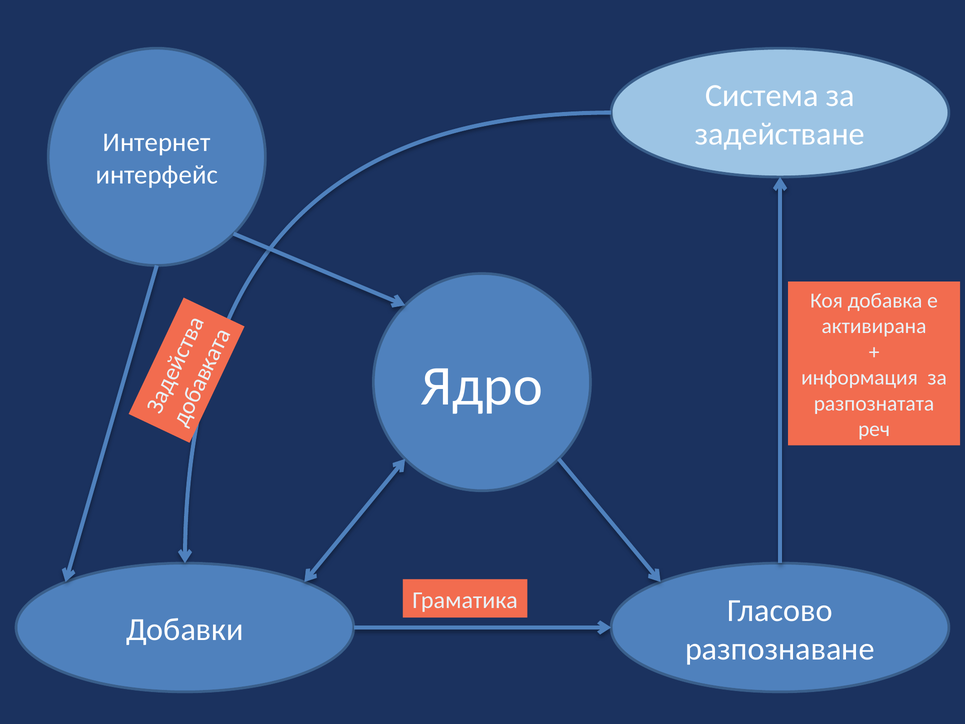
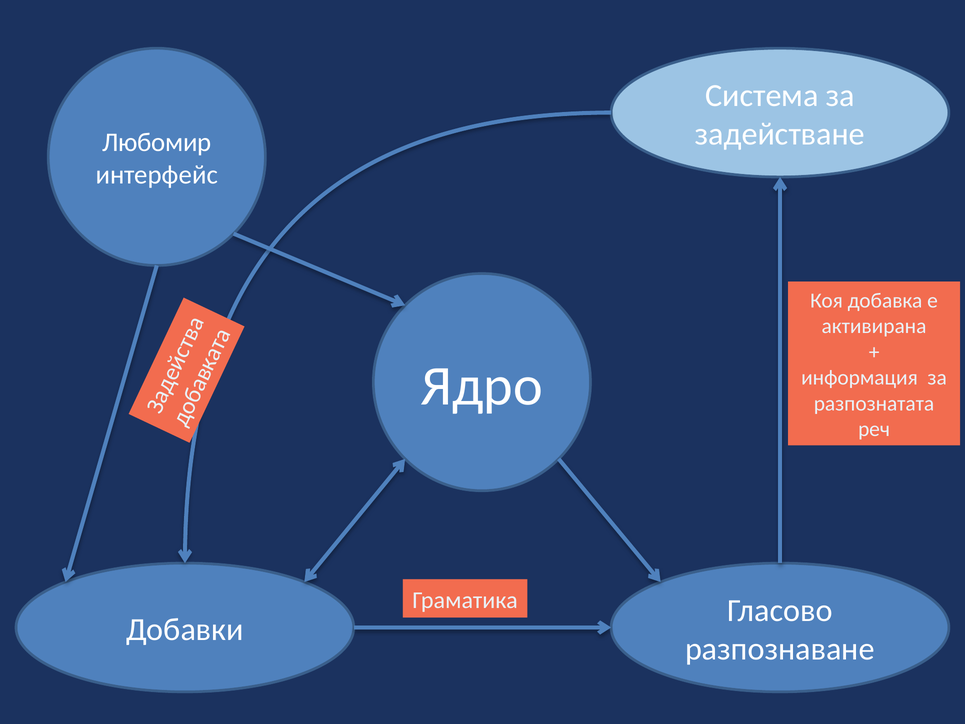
Интернет: Интернет -> Любомир (157, 143)
